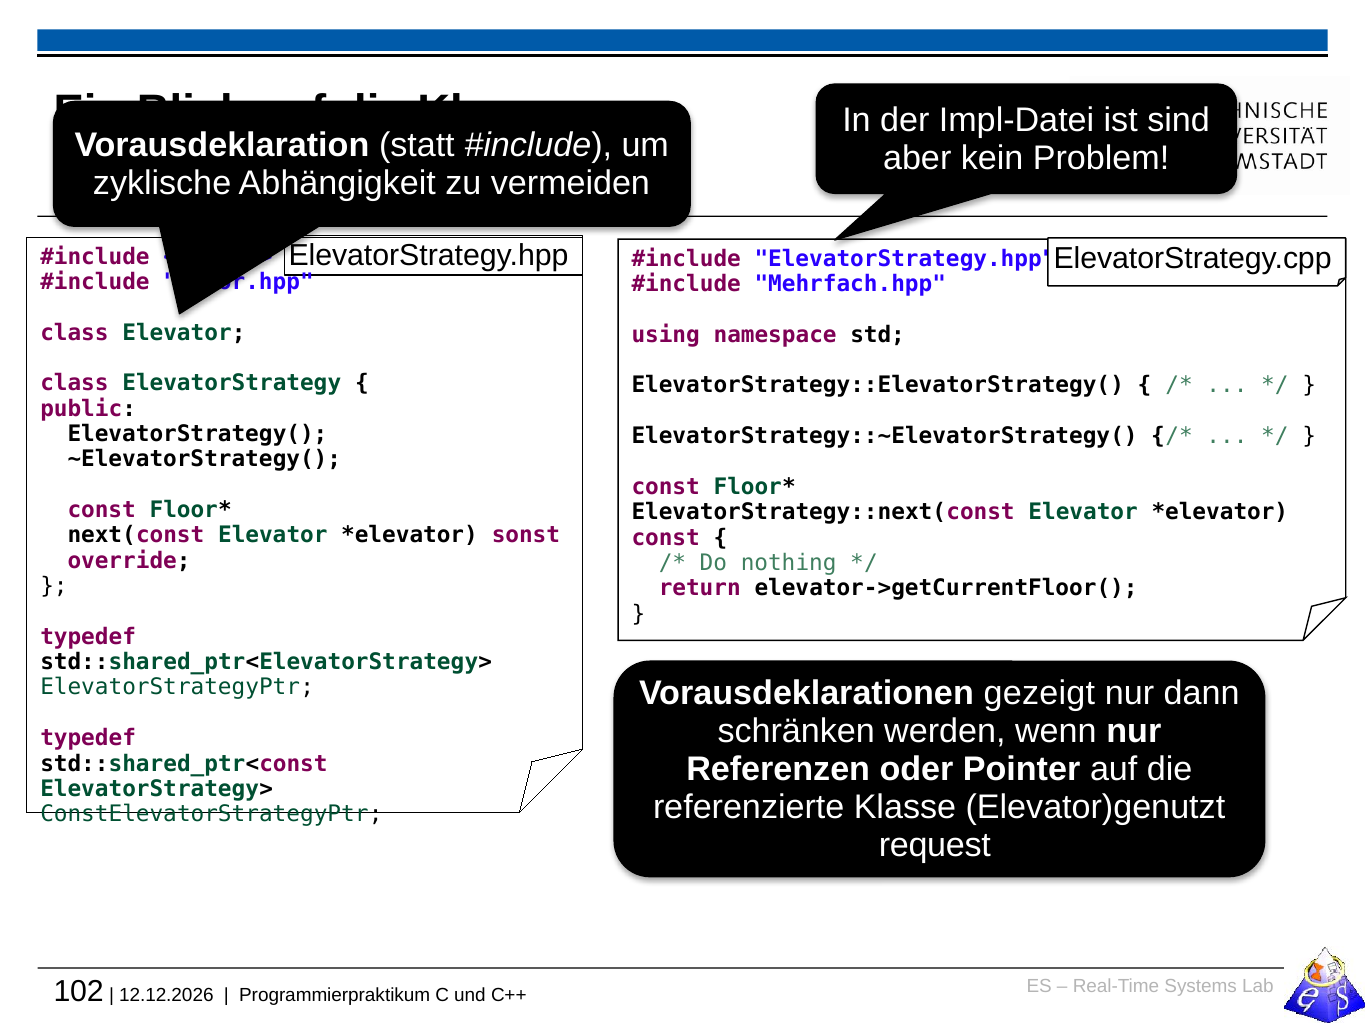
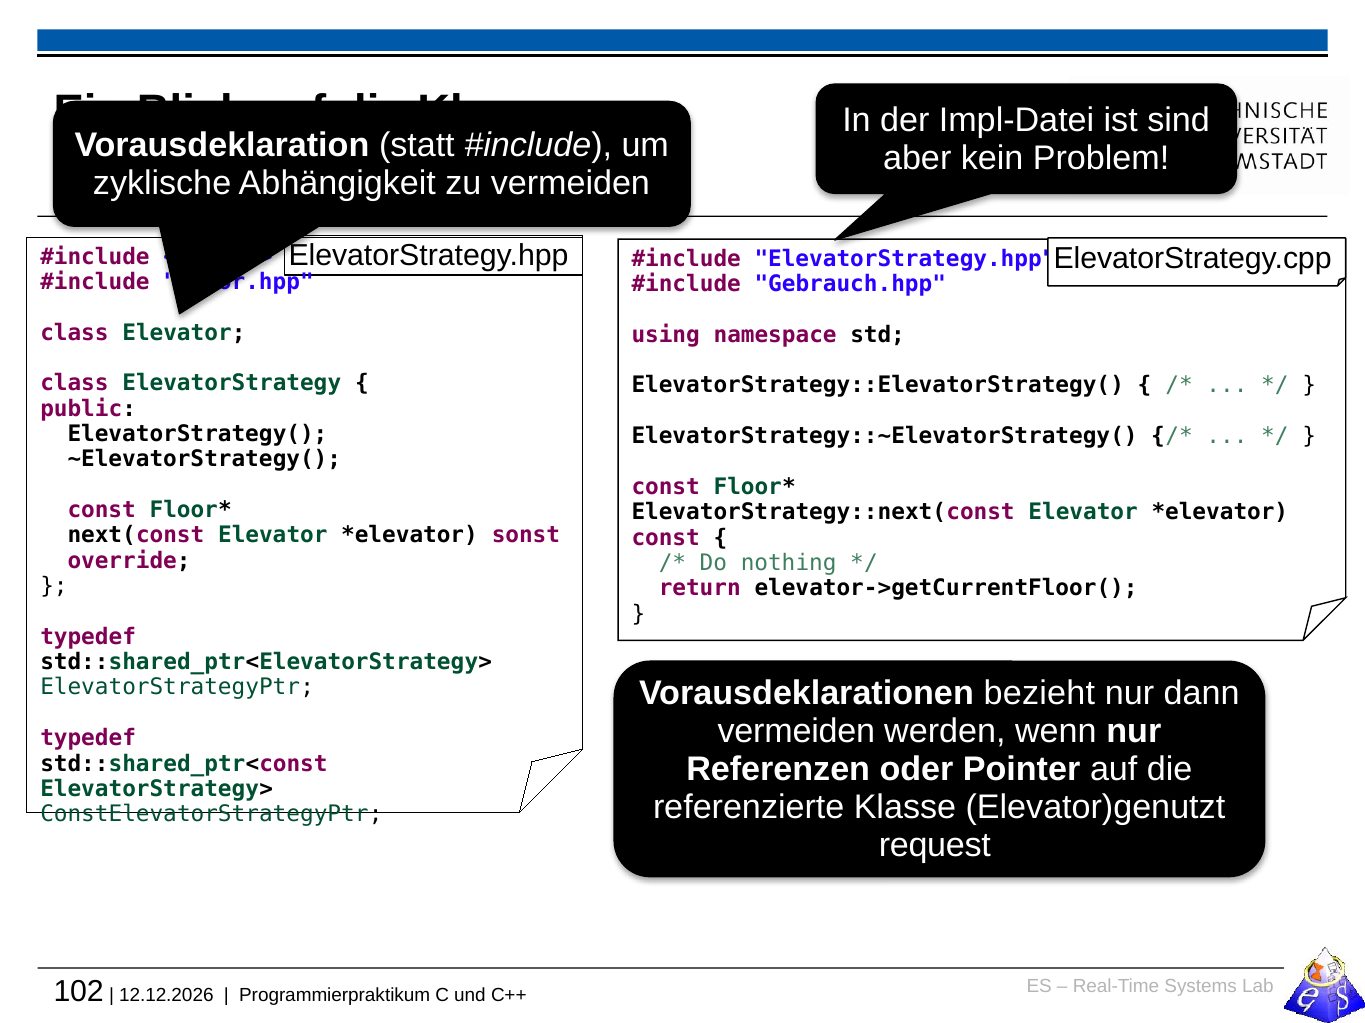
Mehrfach.hpp: Mehrfach.hpp -> Gebrauch.hpp (850, 284)
gezeigt: gezeigt -> bezieht (1039, 693)
schränken: schränken -> vermeiden (796, 732)
